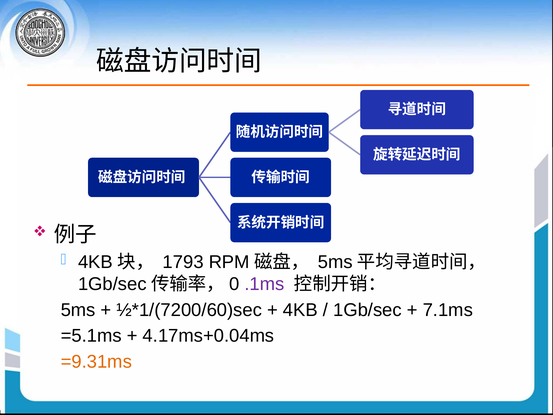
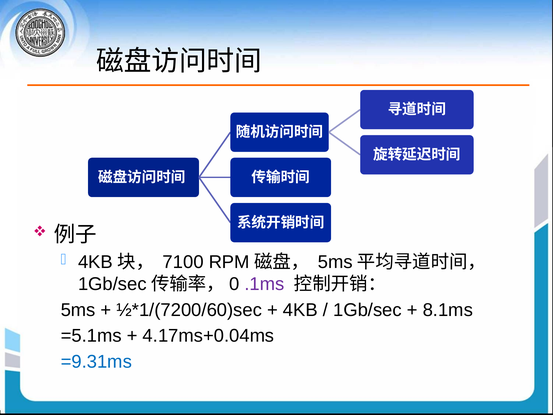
1793: 1793 -> 7100 (183, 262)
7.1ms: 7.1ms -> 8.1ms (448, 310)
=9.31ms colour: orange -> blue (96, 361)
